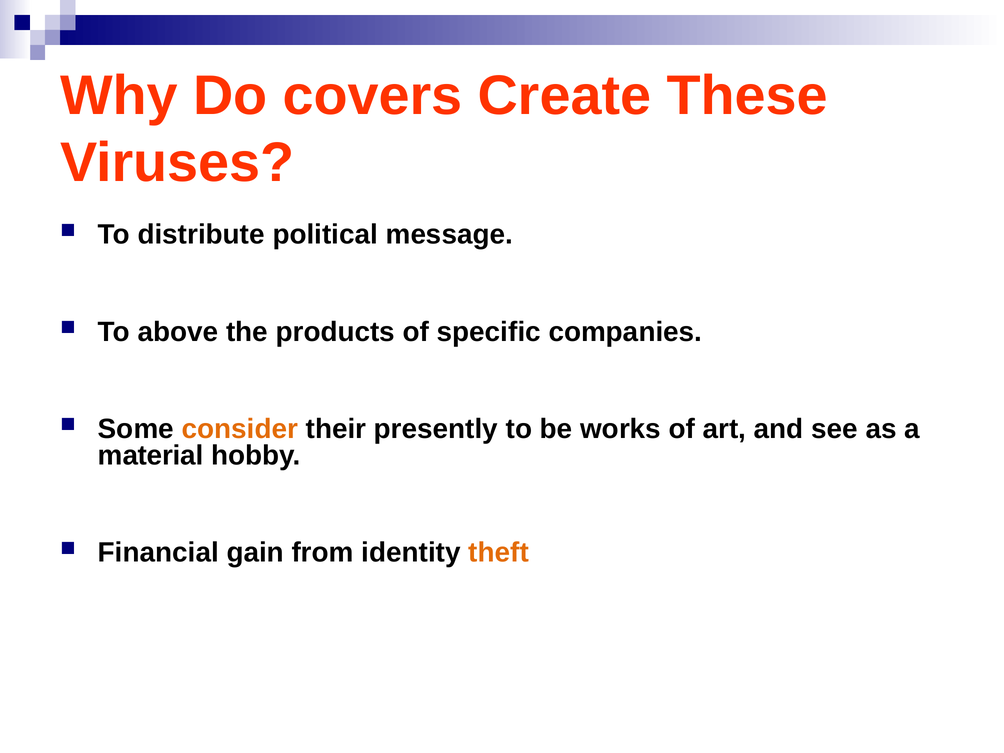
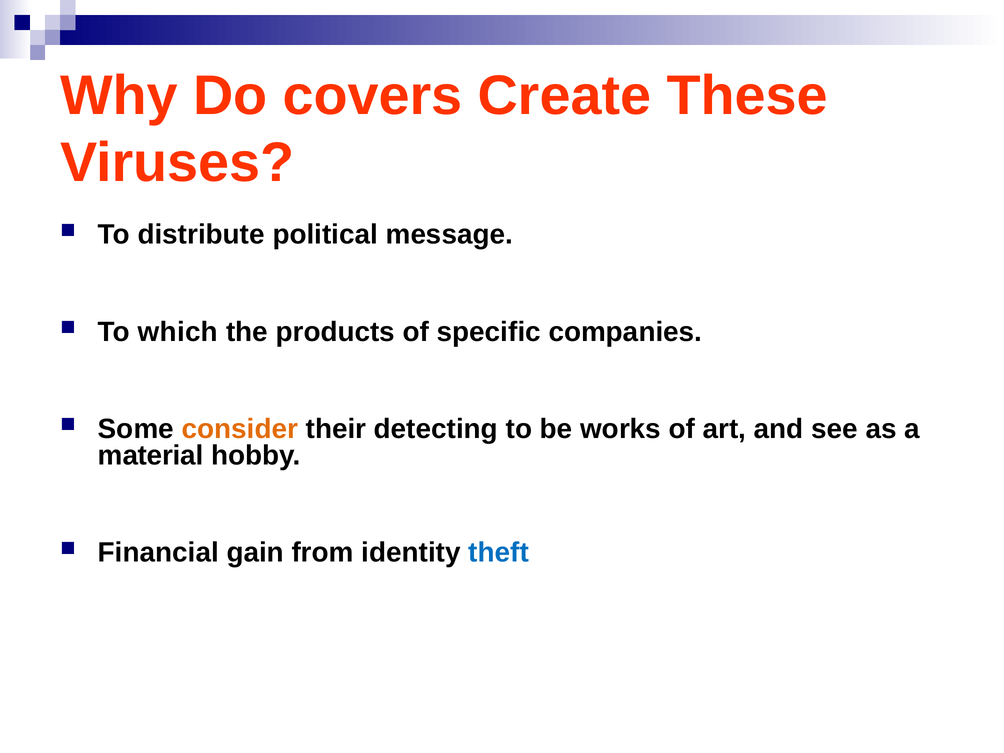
above: above -> which (178, 332)
presently: presently -> detecting (436, 429)
theft colour: orange -> blue (499, 553)
